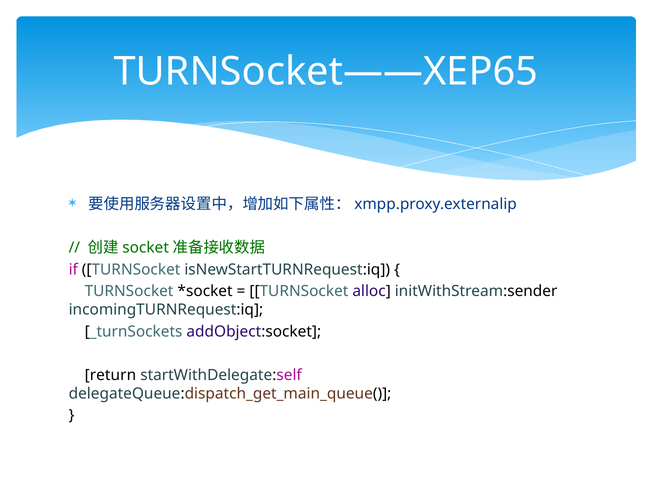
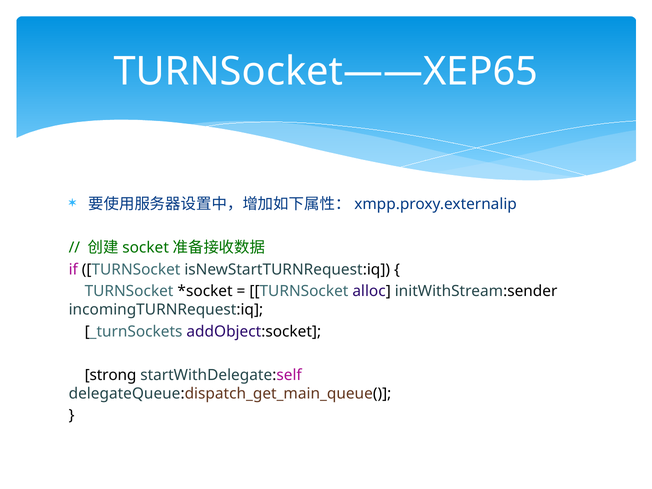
return: return -> strong (111, 375)
